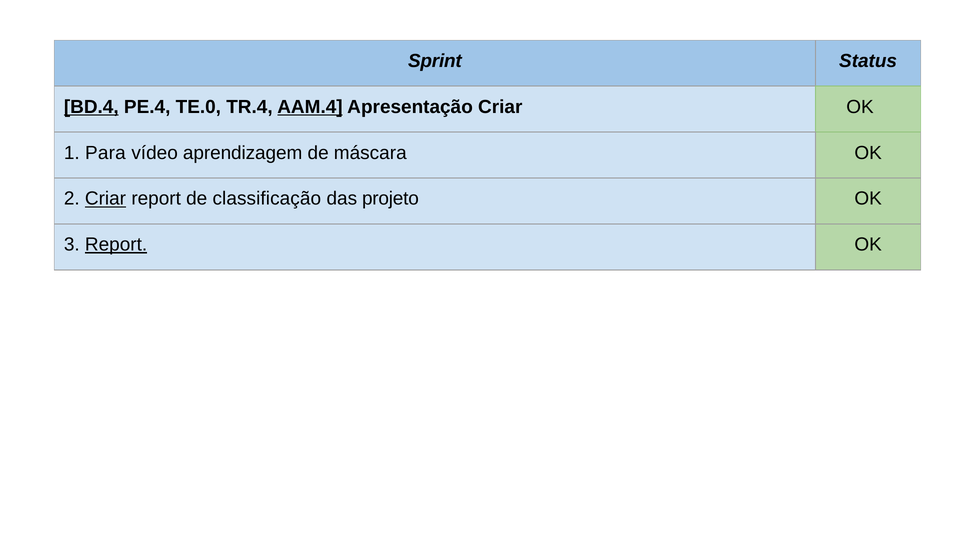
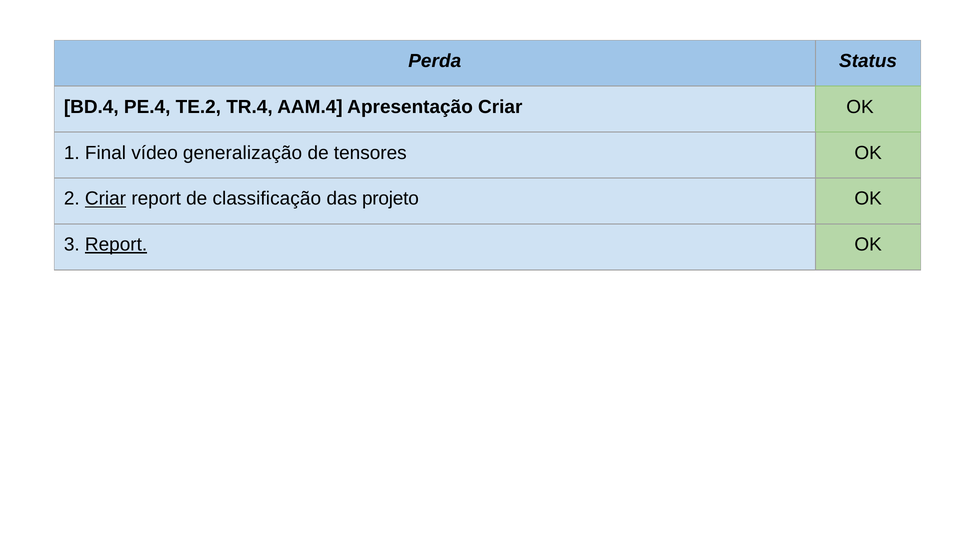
Sprint: Sprint -> Perda (435, 61)
BD.4 underline: present -> none (91, 107)
TE.0: TE.0 -> TE.2 (198, 107)
AAM.4 underline: present -> none (310, 107)
Para: Para -> Final (106, 153)
aprendizagem: aprendizagem -> generalização (243, 153)
máscara: máscara -> tensores (370, 153)
